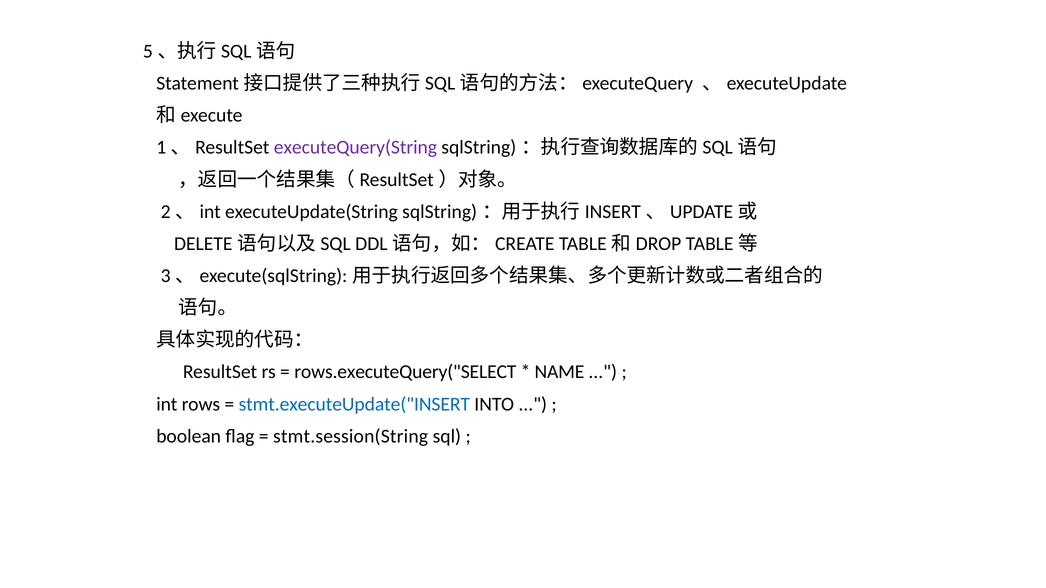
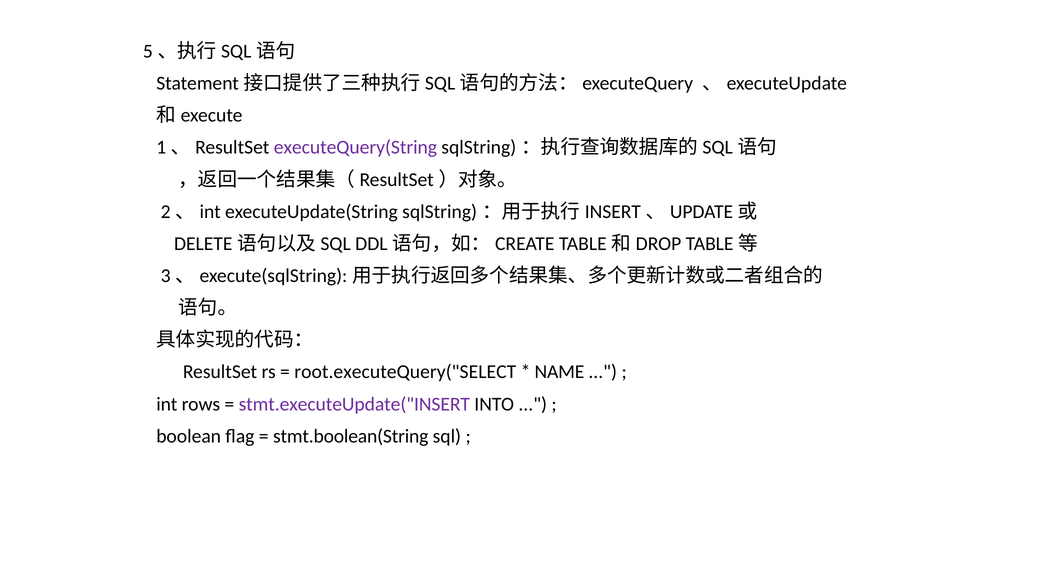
rows.executeQuery("SELECT: rows.executeQuery("SELECT -> root.executeQuery("SELECT (405, 372)
stmt.executeUpdate("INSERT colour: blue -> purple (354, 404)
stmt.session(String: stmt.session(String -> stmt.boolean(String (351, 436)
